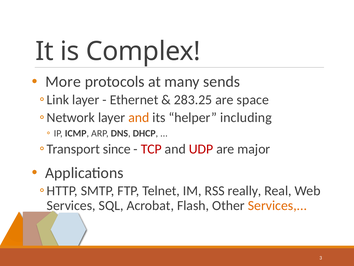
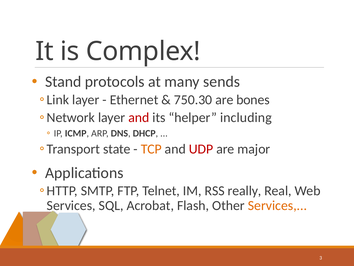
More: More -> Stand (63, 82)
283.25: 283.25 -> 750.30 (193, 100)
space: space -> bones (253, 100)
and colour: orange -> red (139, 117)
since: since -> state (117, 149)
TCP colour: red -> orange (151, 149)
